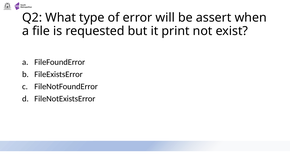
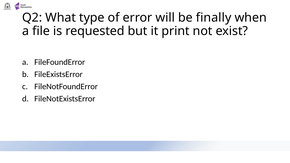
assert: assert -> finally (214, 18)
